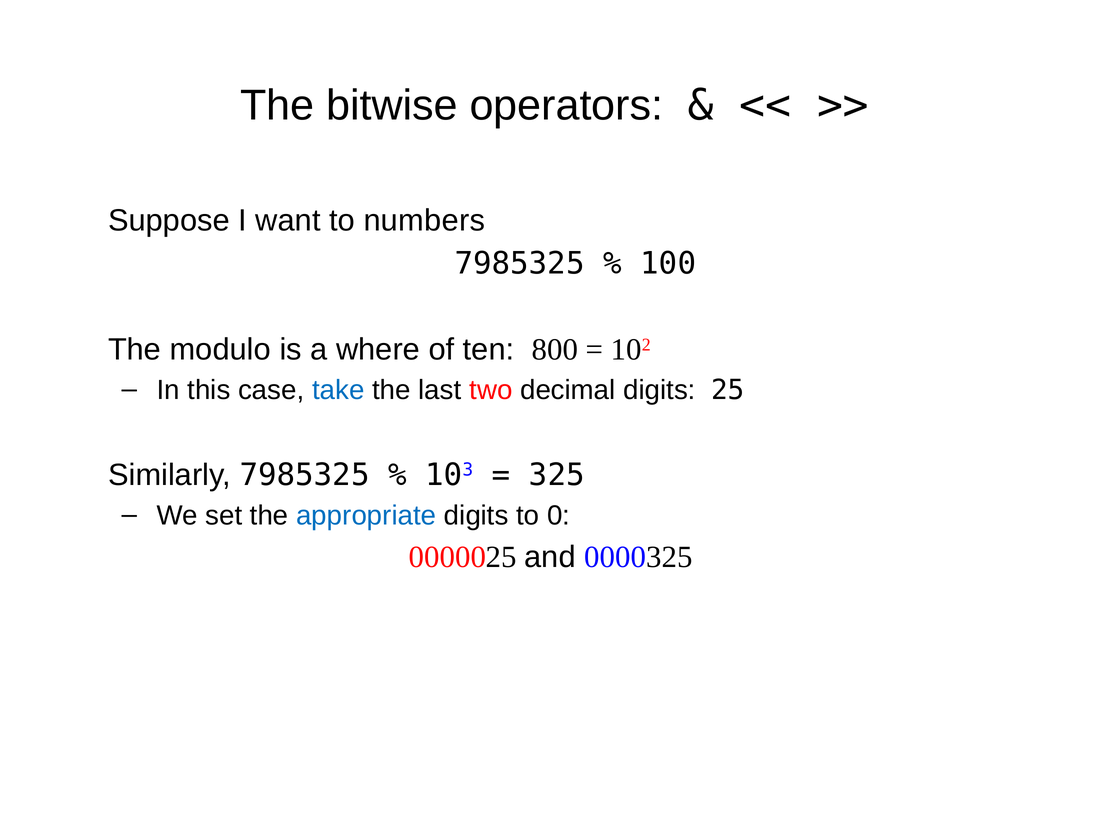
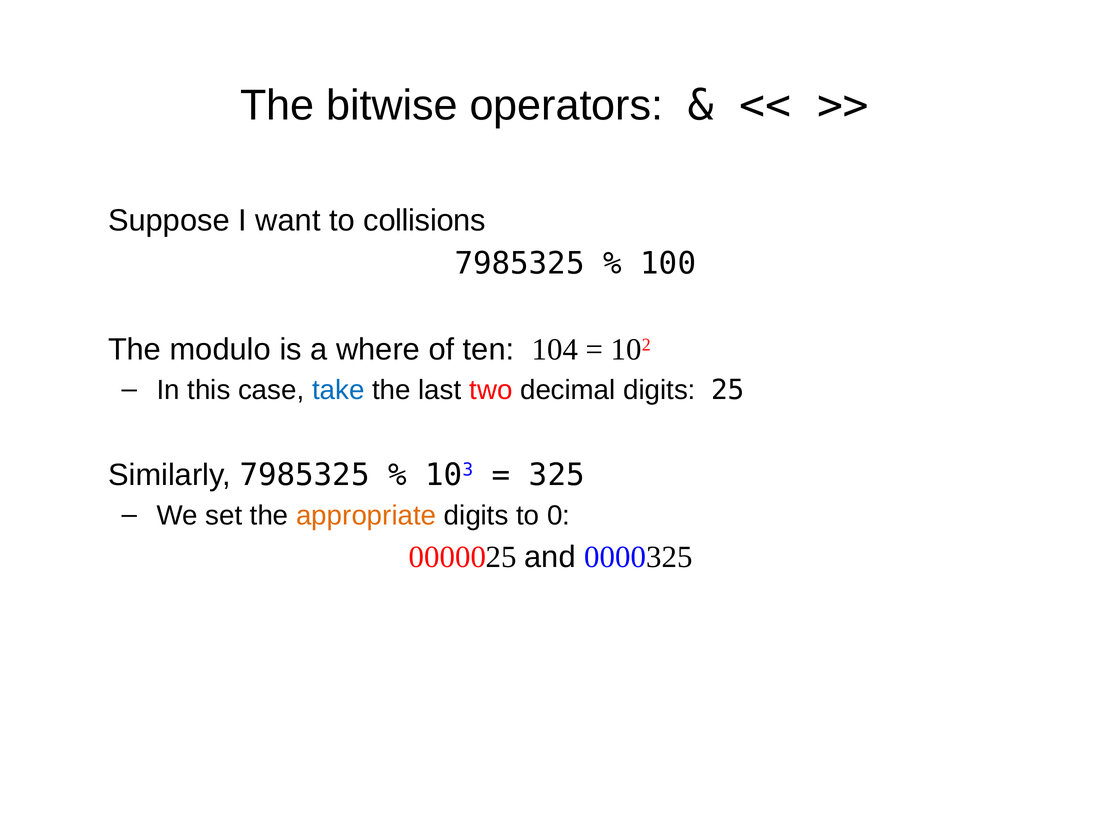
numbers: numbers -> collisions (425, 220)
800: 800 -> 104 (555, 350)
appropriate colour: blue -> orange (366, 515)
